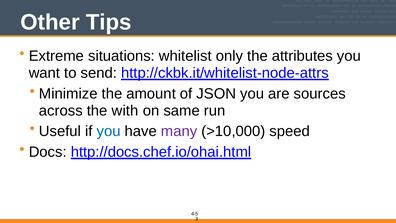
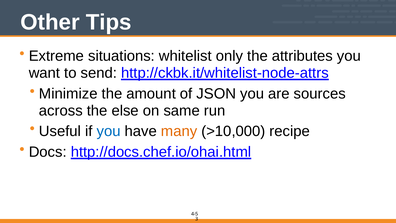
with: with -> else (125, 111)
many colour: purple -> orange (179, 131)
speed: speed -> recipe (290, 131)
